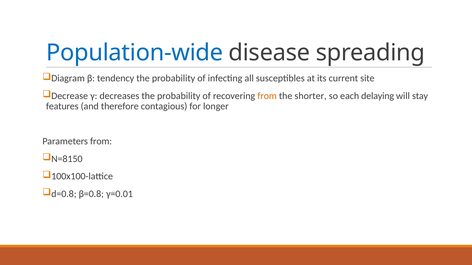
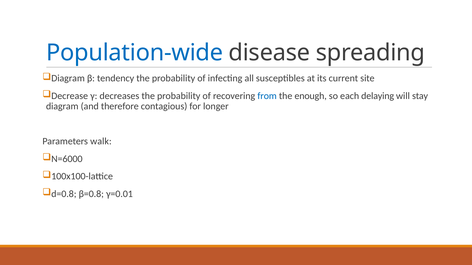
from colour: orange -> blue (267, 96)
shorter: shorter -> enough (311, 96)
features: features -> diagram (62, 107)
Parameters from: from -> walk (101, 142)
N=8150: N=8150 -> N=6000 (67, 159)
